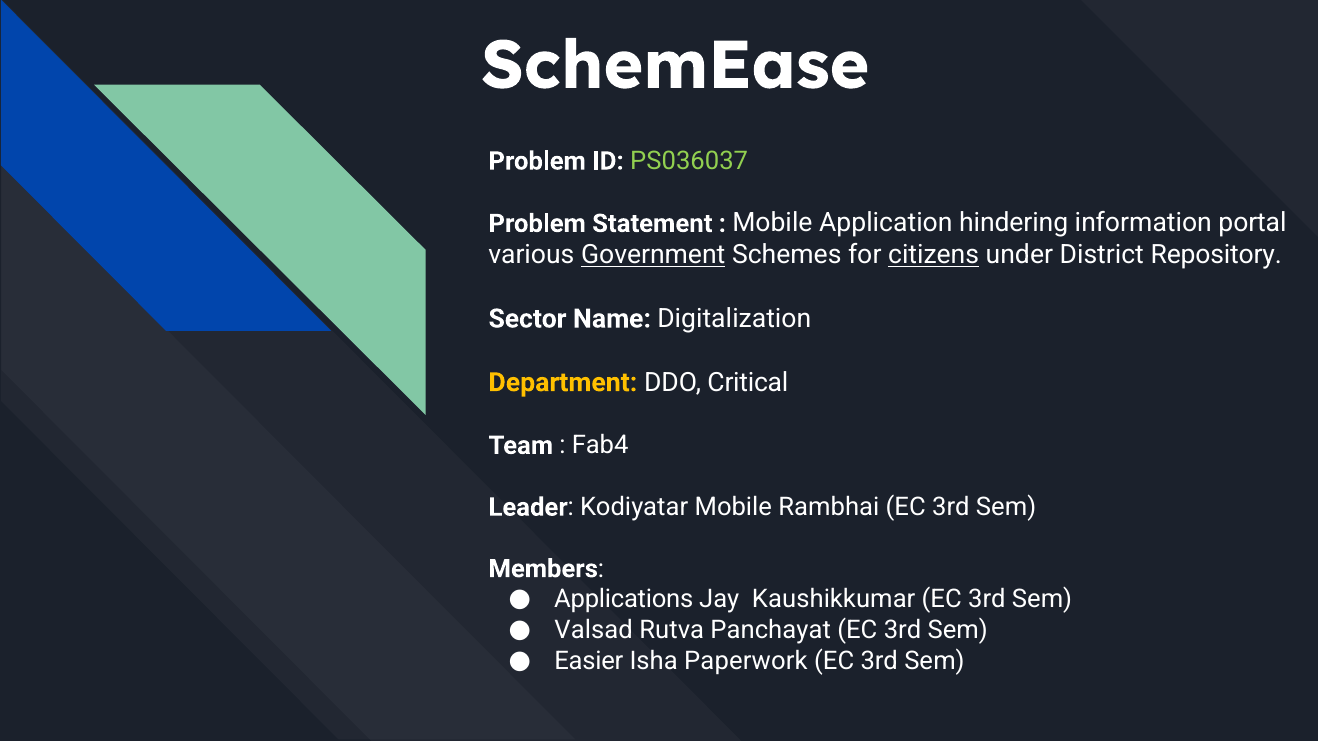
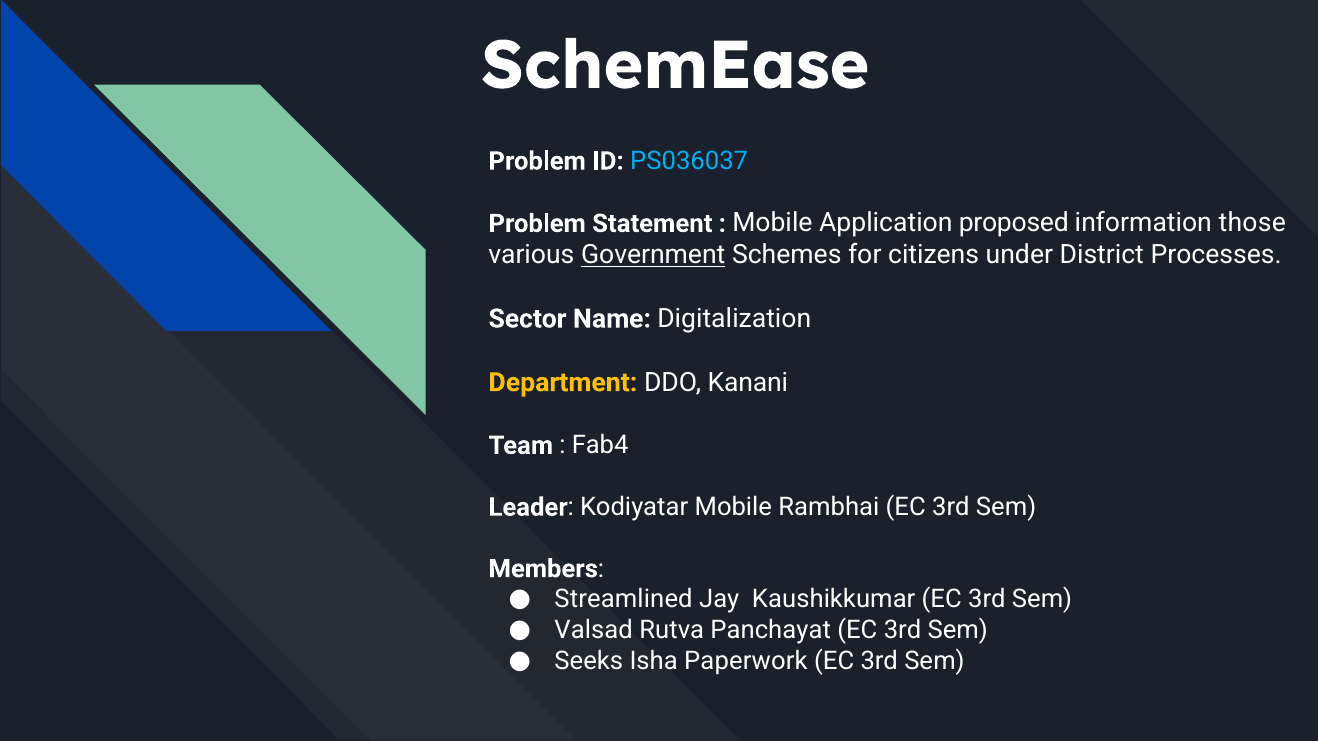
PS036037 colour: light green -> light blue (689, 161)
hindering: hindering -> proposed (1014, 223)
portal: portal -> those (1252, 223)
citizens underline: present -> none (934, 255)
Repository: Repository -> Processes (1216, 255)
Critical: Critical -> Kanani (748, 383)
Applications: Applications -> Streamlined (624, 600)
Easier: Easier -> Seeks (589, 661)
